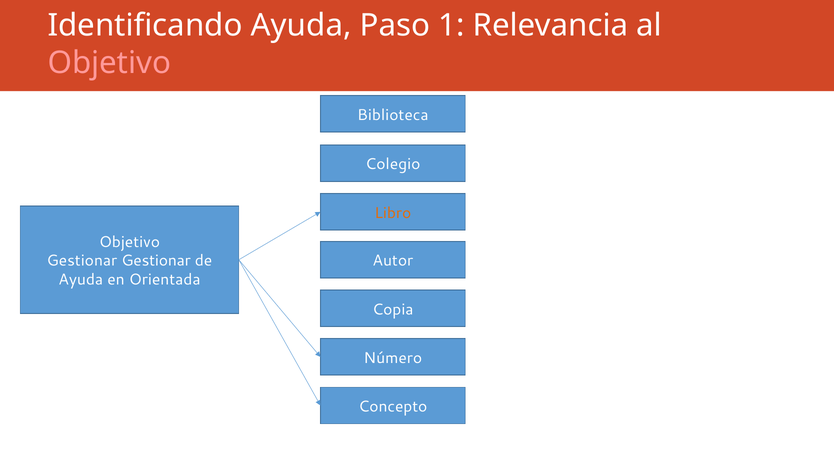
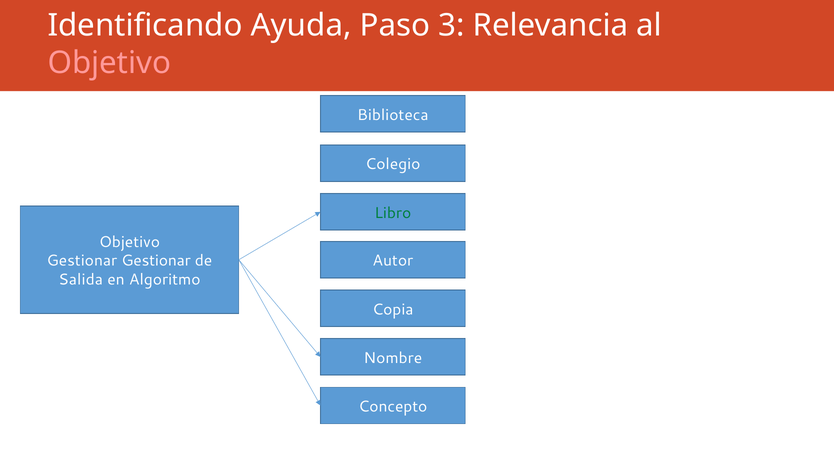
1: 1 -> 3 (451, 25)
Libro colour: orange -> green (393, 213)
Ayuda: Ayuda -> Salida (81, 280)
Orientada: Orientada -> Algoritmo (165, 280)
Número: Número -> Nombre (393, 358)
